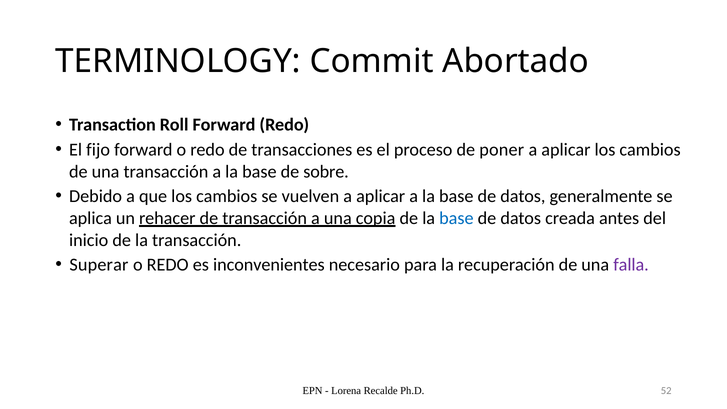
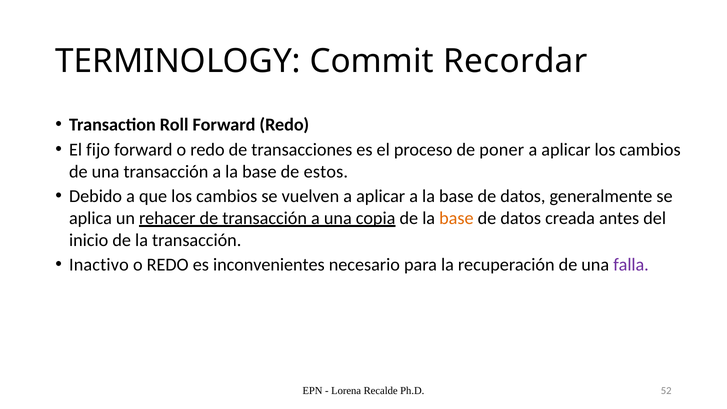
Abortado: Abortado -> Recordar (515, 61)
sobre: sobre -> estos (326, 172)
base colour: blue -> orange (456, 218)
Superar: Superar -> Inactivo (99, 265)
